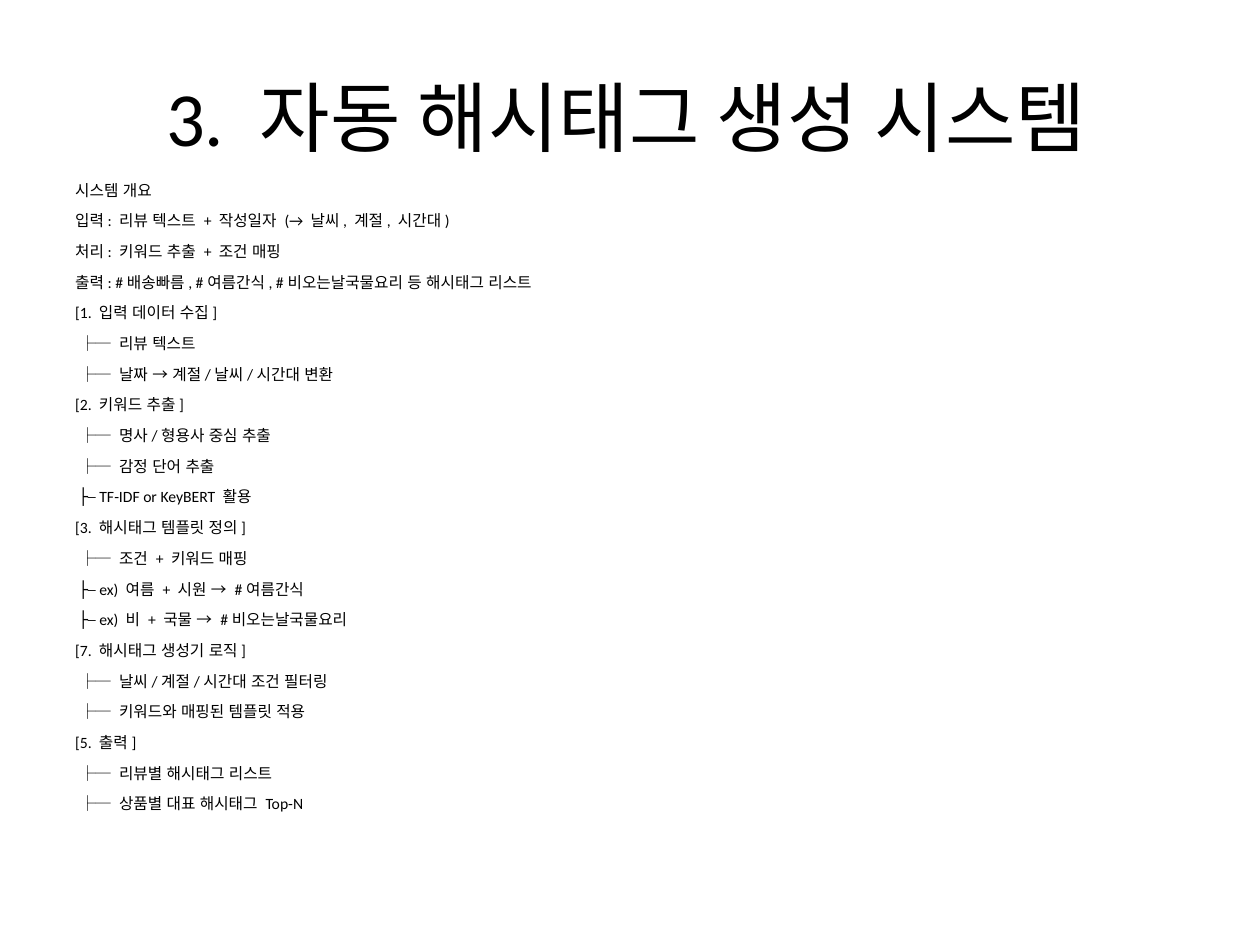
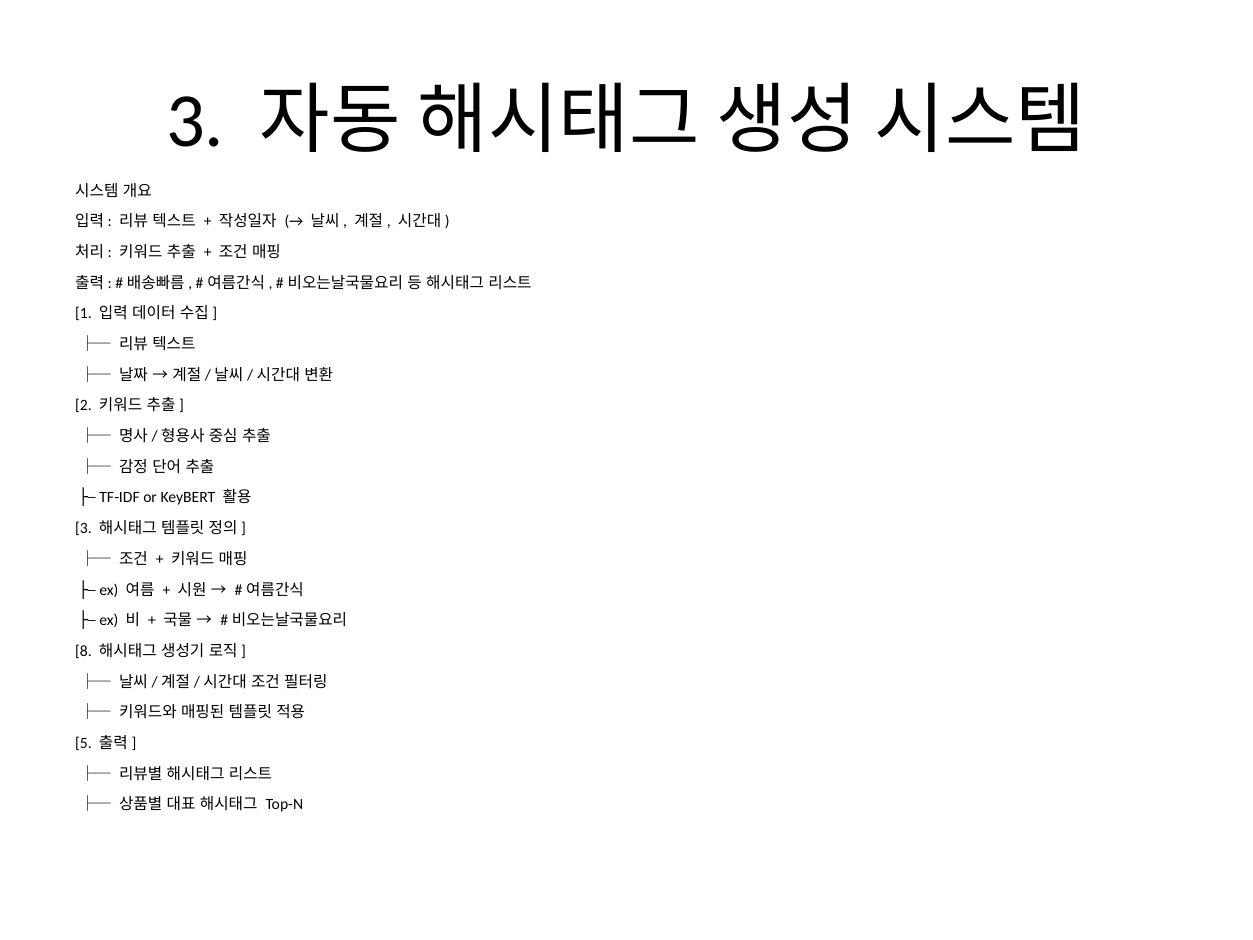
7: 7 -> 8 (84, 651)
